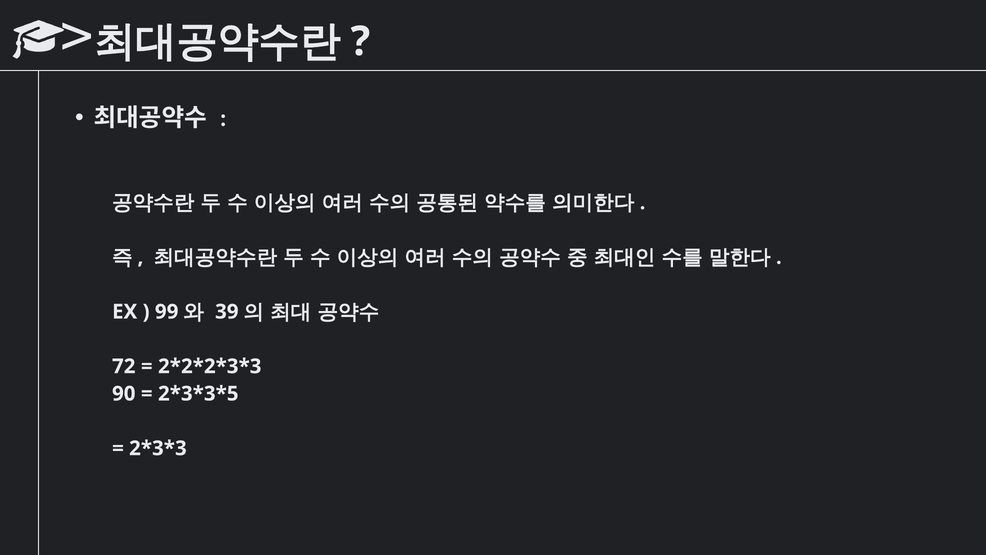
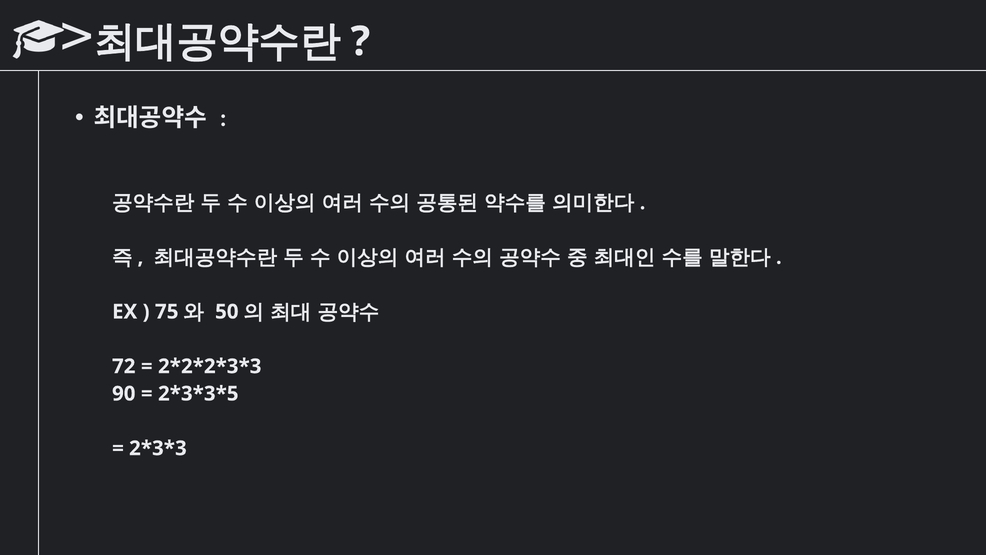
99: 99 -> 75 (167, 312)
39: 39 -> 50 (227, 312)
